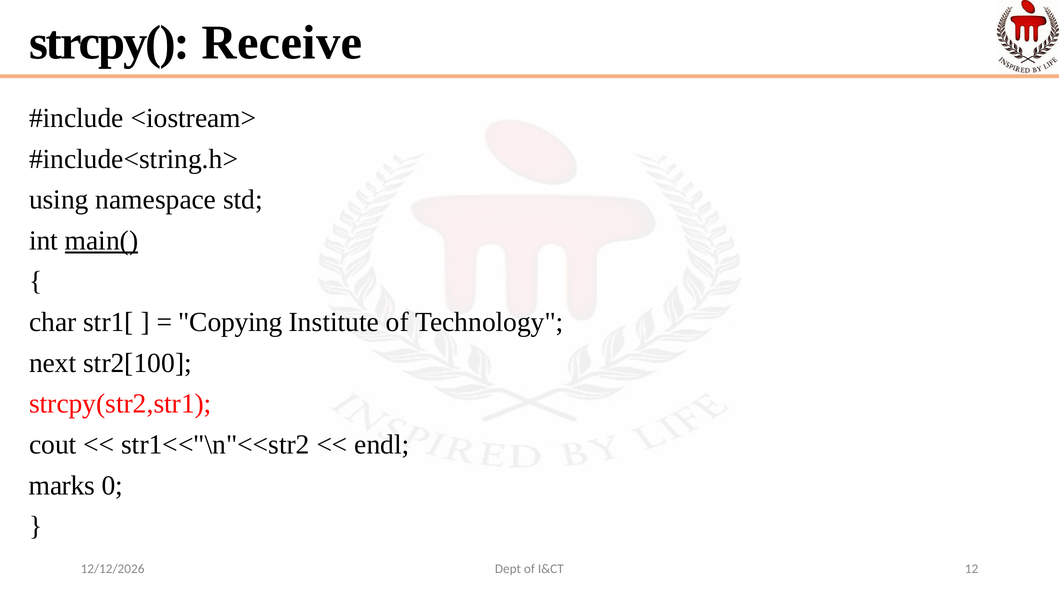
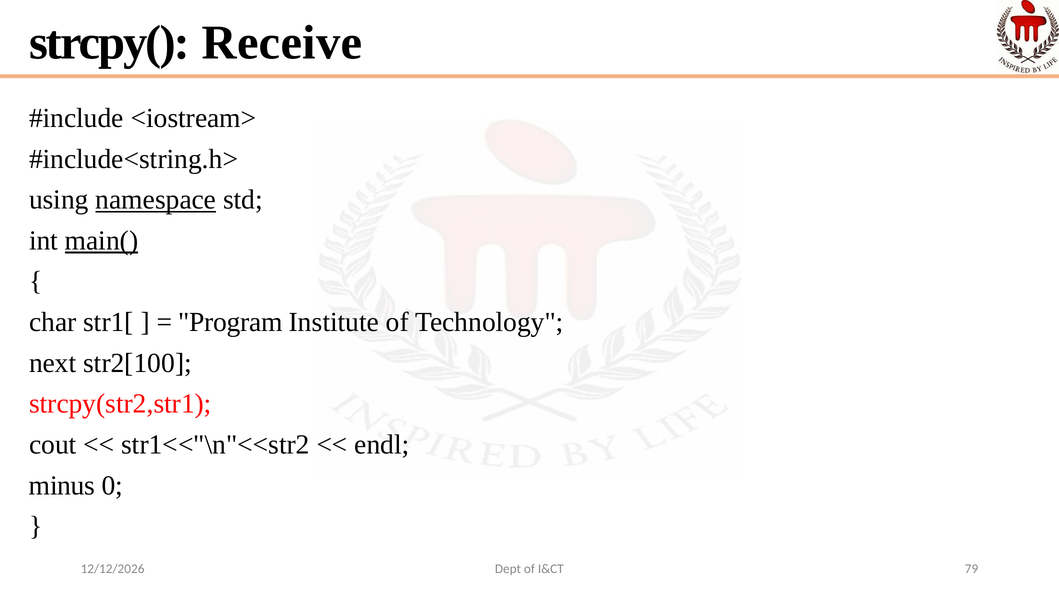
namespace underline: none -> present (156, 200)
Copying: Copying -> Program (231, 322)
marks: marks -> minus (62, 485)
12: 12 -> 79 (972, 569)
